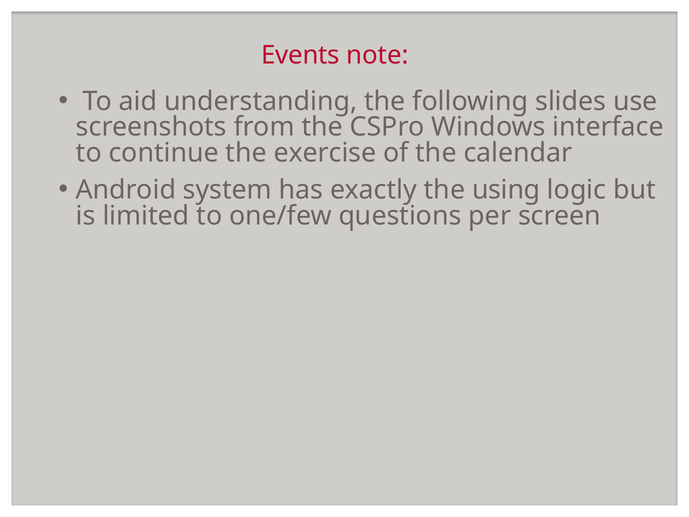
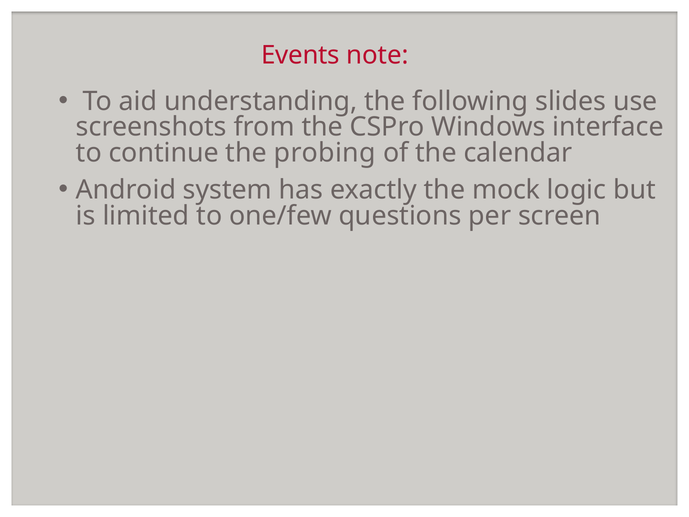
exercise: exercise -> probing (325, 153)
using: using -> mock (506, 190)
